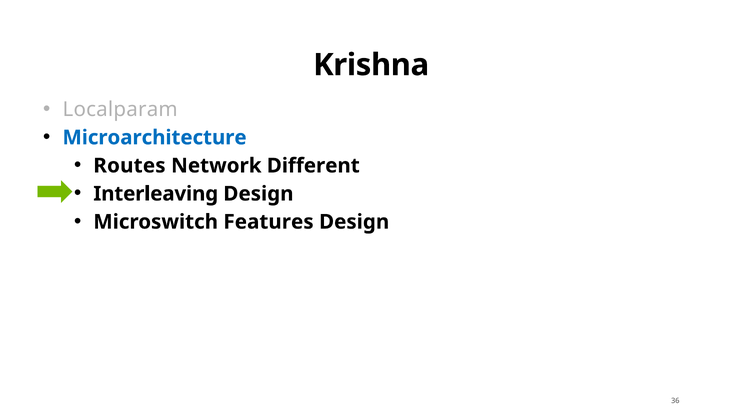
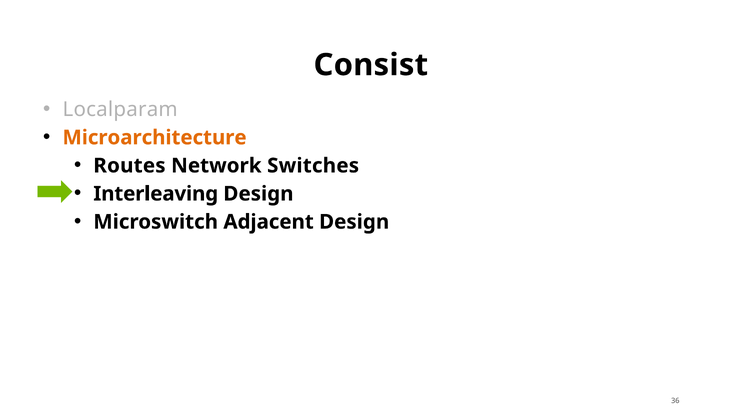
Krishna: Krishna -> Consist (371, 65)
Microarchitecture colour: blue -> orange (155, 138)
Different: Different -> Switches (313, 166)
Features: Features -> Adjacent (269, 222)
